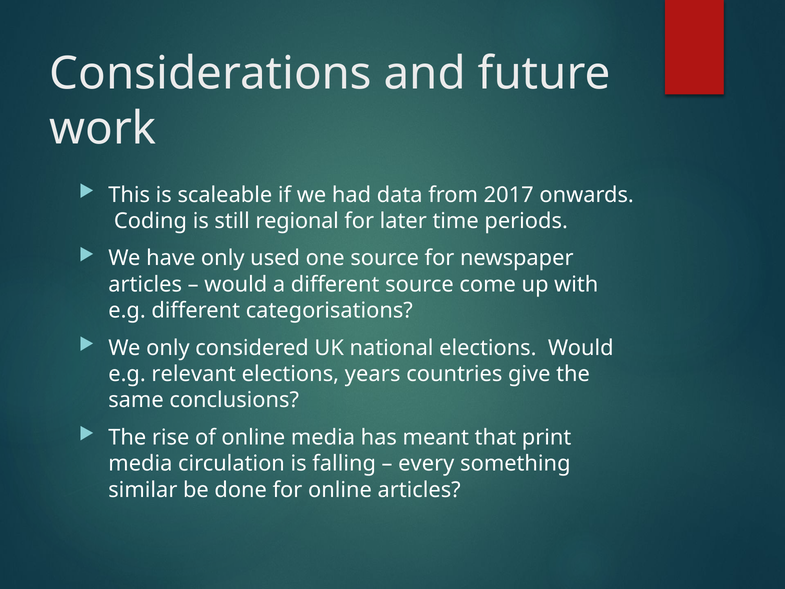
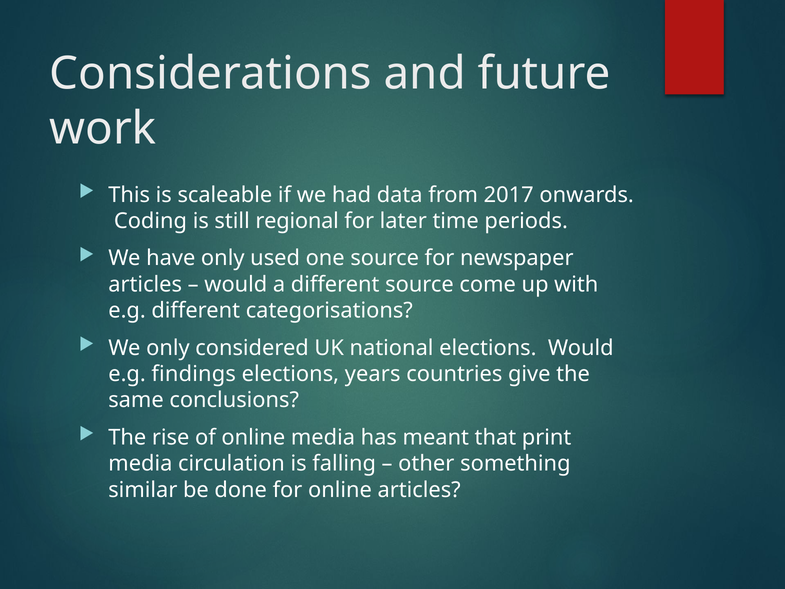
relevant: relevant -> findings (194, 374)
every: every -> other (426, 463)
